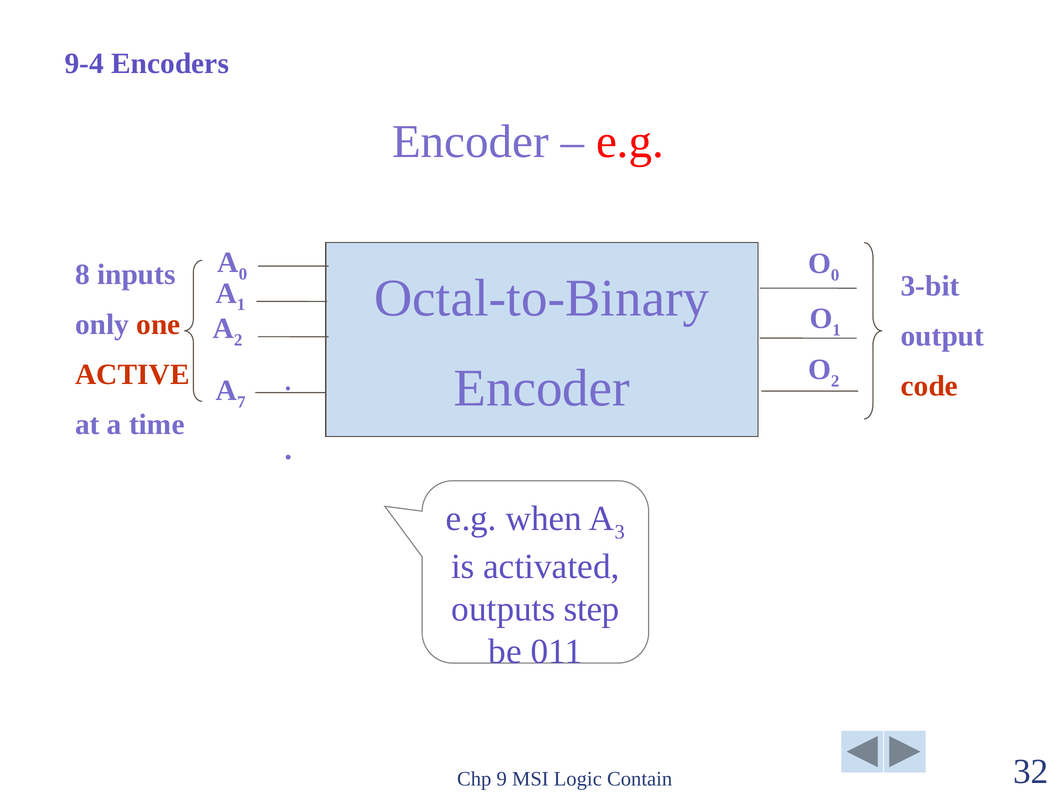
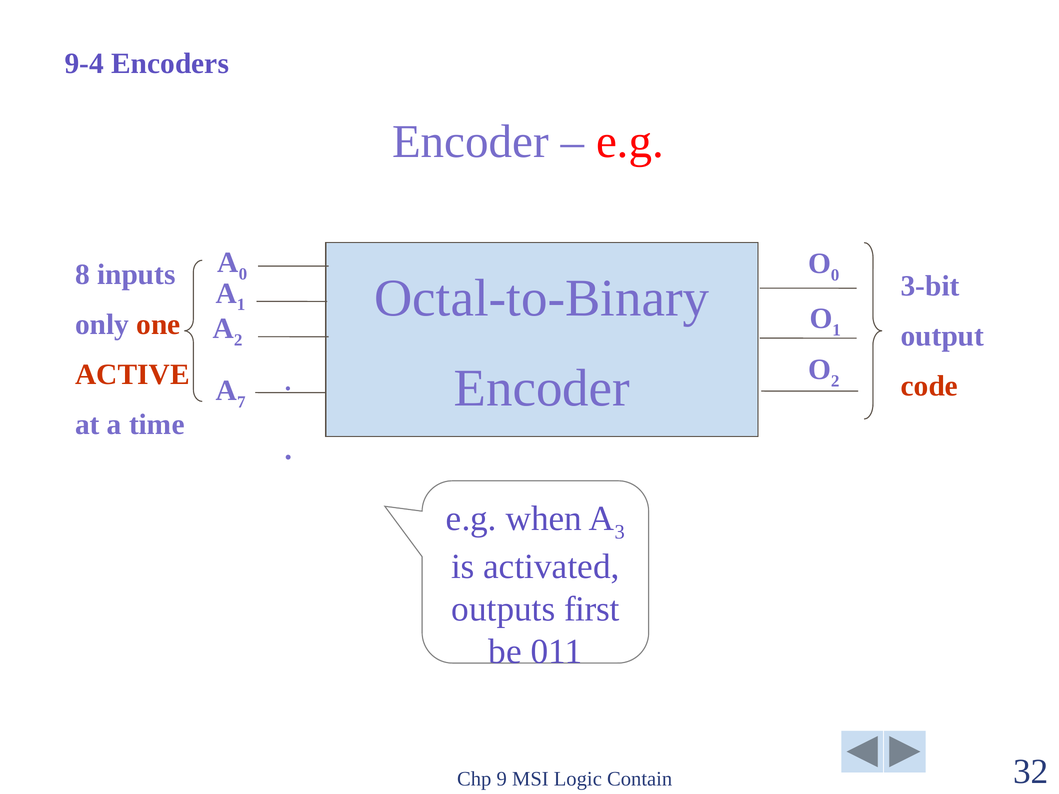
step: step -> first (592, 609)
